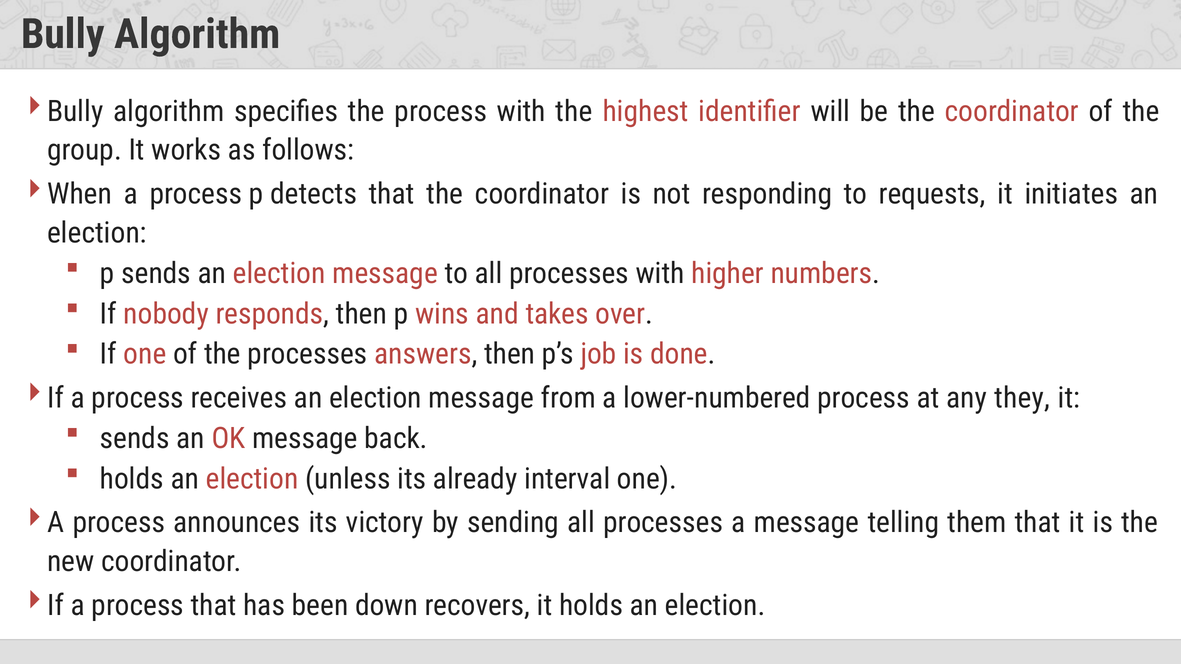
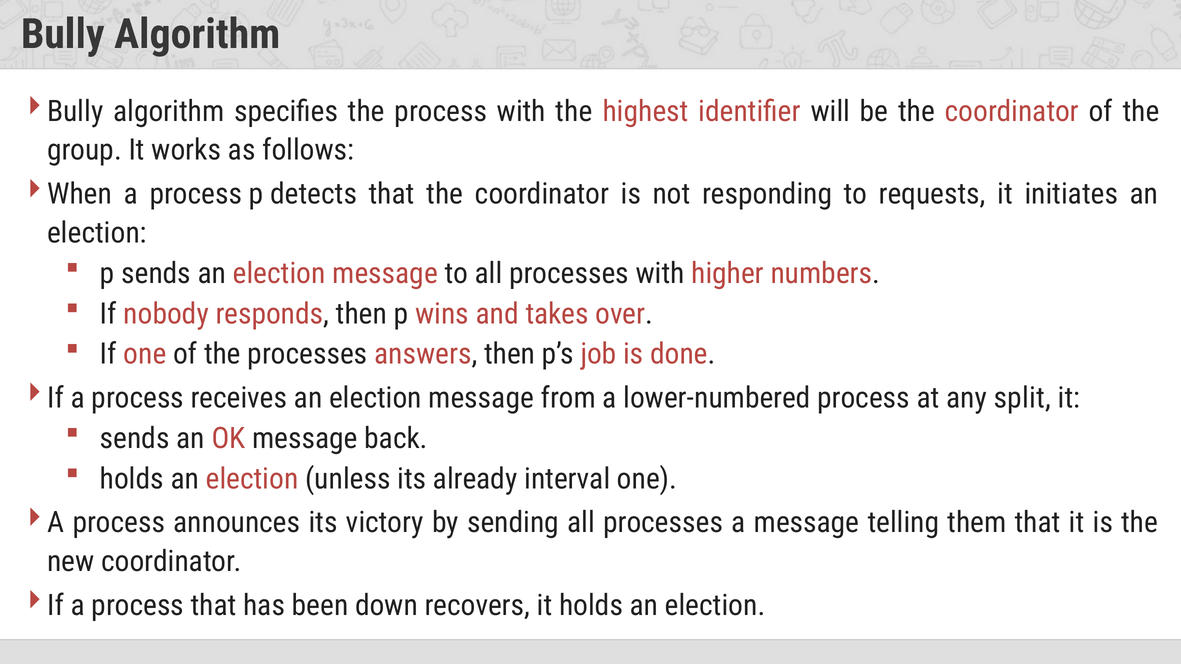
they: they -> split (1022, 398)
